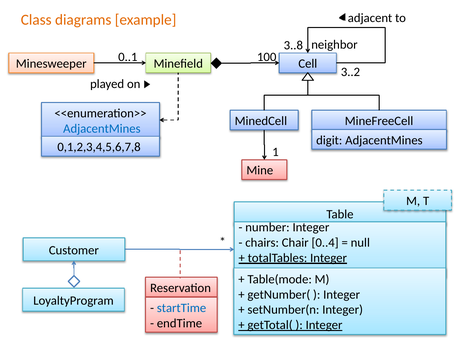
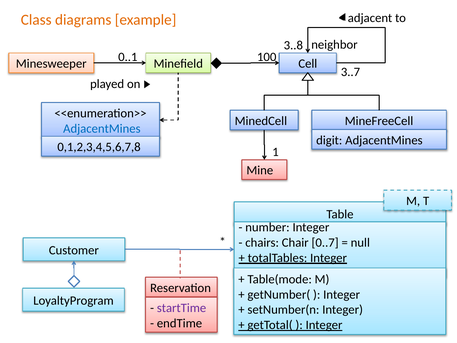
3..2: 3..2 -> 3..7 (350, 72)
0..4: 0..4 -> 0..7 (325, 242)
startTime colour: blue -> purple (182, 308)
